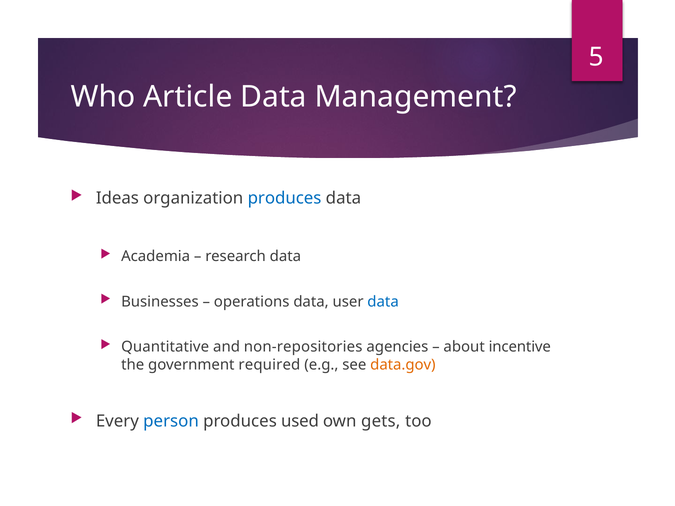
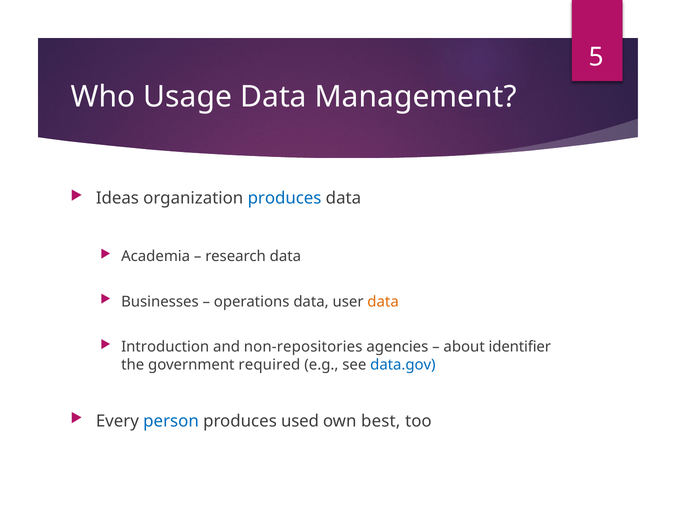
Article: Article -> Usage (188, 97)
data colour: blue -> orange (383, 302)
Quantitative: Quantitative -> Introduction (165, 347)
incentive: incentive -> identifier (520, 347)
data.gov colour: orange -> blue (403, 365)
gets: gets -> best (381, 421)
